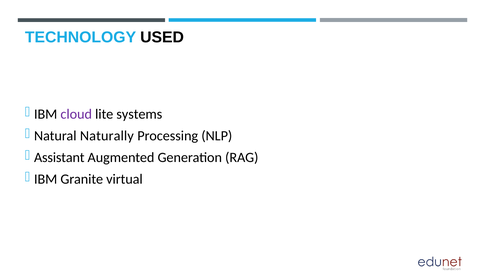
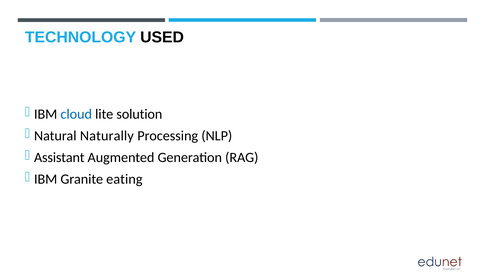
cloud colour: purple -> blue (76, 114)
systems: systems -> solution (139, 114)
virtual: virtual -> eating (124, 179)
